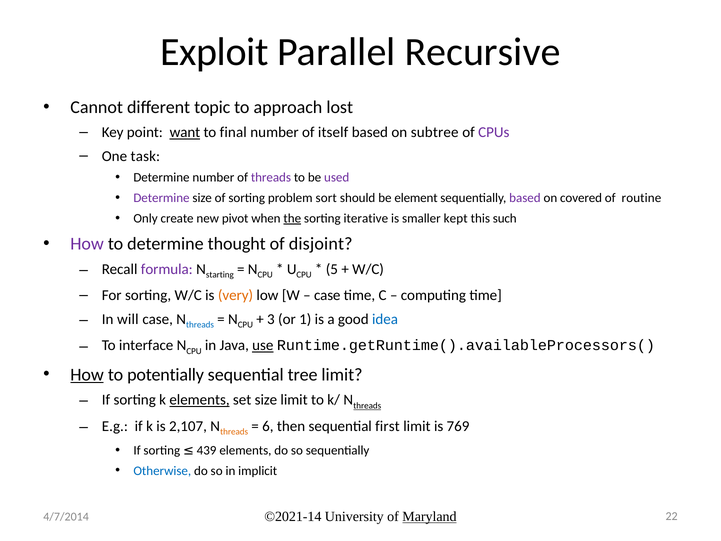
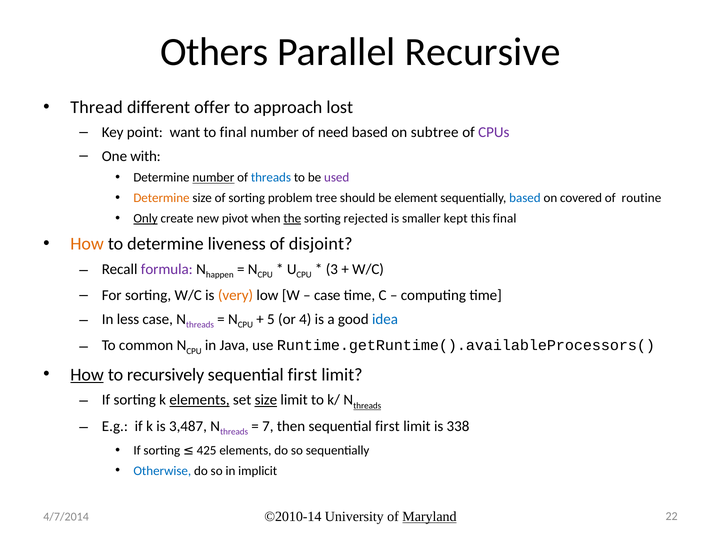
Exploit: Exploit -> Others (214, 52)
Cannot: Cannot -> Thread (97, 107)
topic: topic -> offer (212, 107)
want underline: present -> none (185, 132)
itself: itself -> need (333, 132)
task: task -> with (146, 156)
number underline: none -> present (213, 178)
threads colour: purple -> blue (271, 178)
Determine colour: purple -> orange (161, 198)
sort: sort -> tree (326, 198)
based colour: purple -> blue (525, 198)
Only underline: none -> present (146, 218)
iterative: iterative -> rejected (366, 218)
this such: such -> final (505, 218)
How colour: purple -> orange (87, 244)
thought: thought -> liveness (237, 244)
starting: starting -> happen (220, 275)
5: 5 -> 3 (332, 269)
will: will -> less (128, 319)
threads colour: blue -> purple (200, 325)
3: 3 -> 5 (271, 319)
1: 1 -> 4 (305, 319)
interface: interface -> common (146, 345)
use underline: present -> none (263, 345)
potentially: potentially -> recursively (166, 374)
tree: tree -> first (302, 374)
size underline: none -> present (266, 400)
2,107: 2,107 -> 3,487 (188, 426)
threads colour: orange -> purple (234, 432)
6: 6 -> 7 (268, 426)
769: 769 -> 338 (458, 426)
439: 439 -> 425 (207, 450)
©2021-14: ©2021-14 -> ©2010-14 (293, 517)
